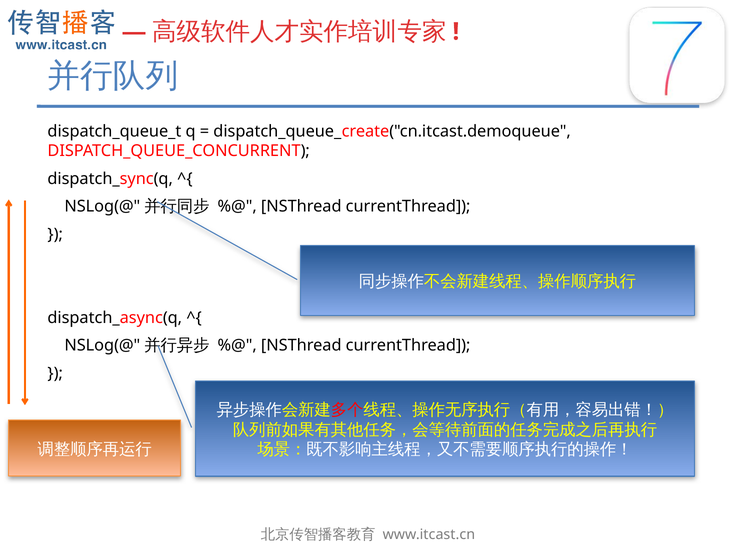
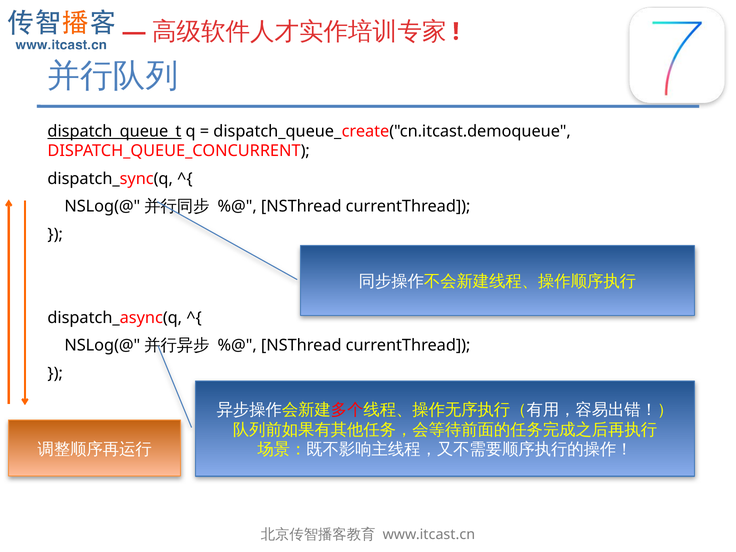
dispatch_queue_t underline: none -> present (114, 131)
